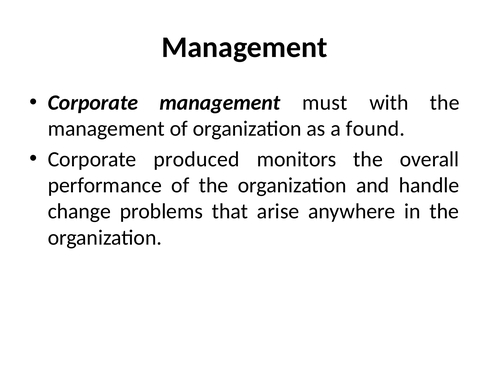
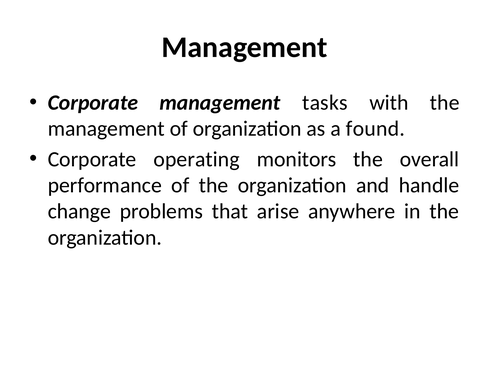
must: must -> tasks (325, 103)
produced: produced -> operating (197, 159)
